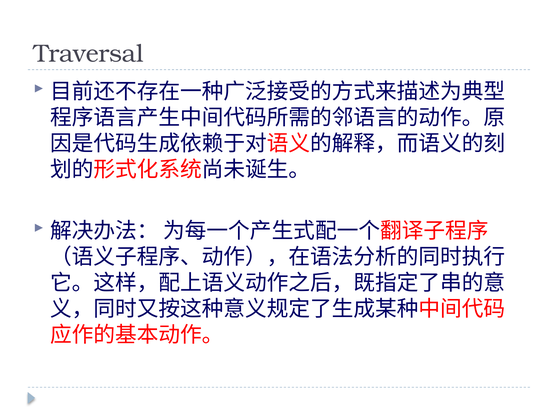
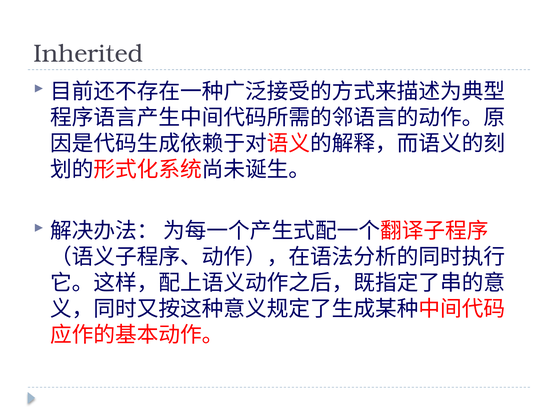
Traversal: Traversal -> Inherited (88, 54)
